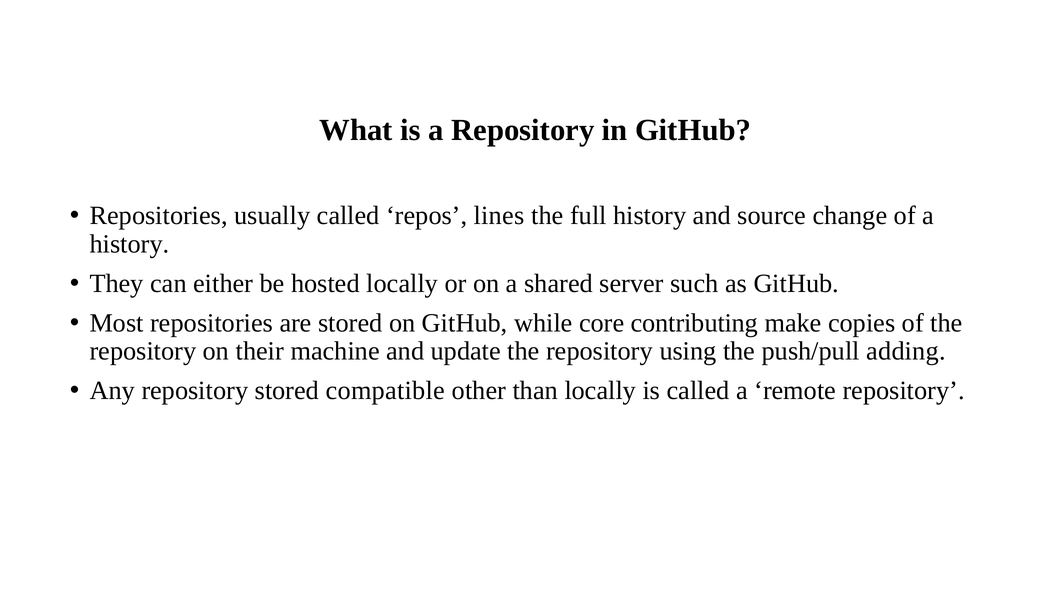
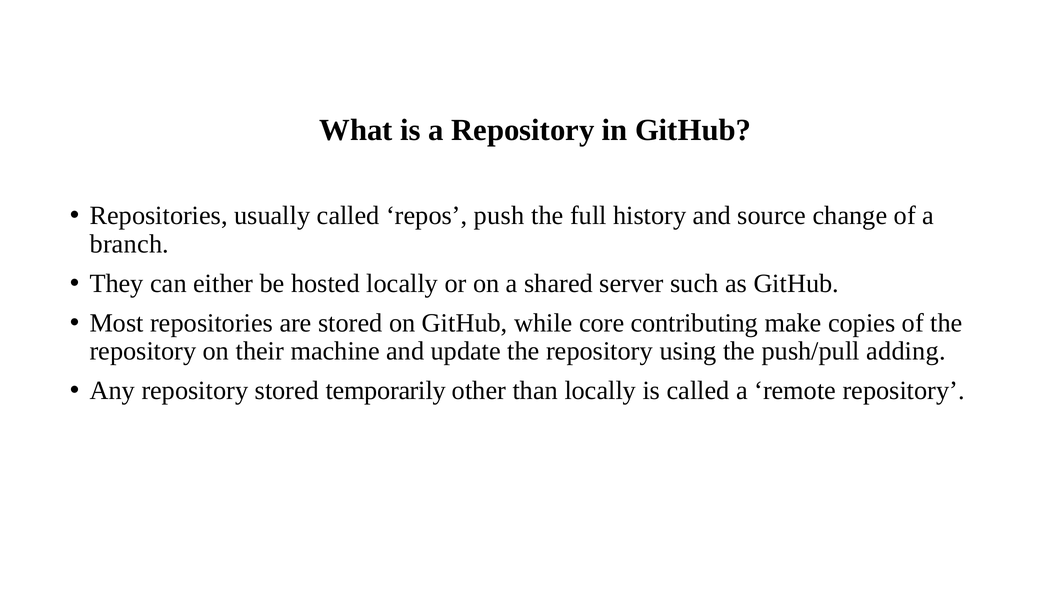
lines: lines -> push (499, 216)
history: history -> branch (129, 244)
compatible: compatible -> temporarily (386, 391)
